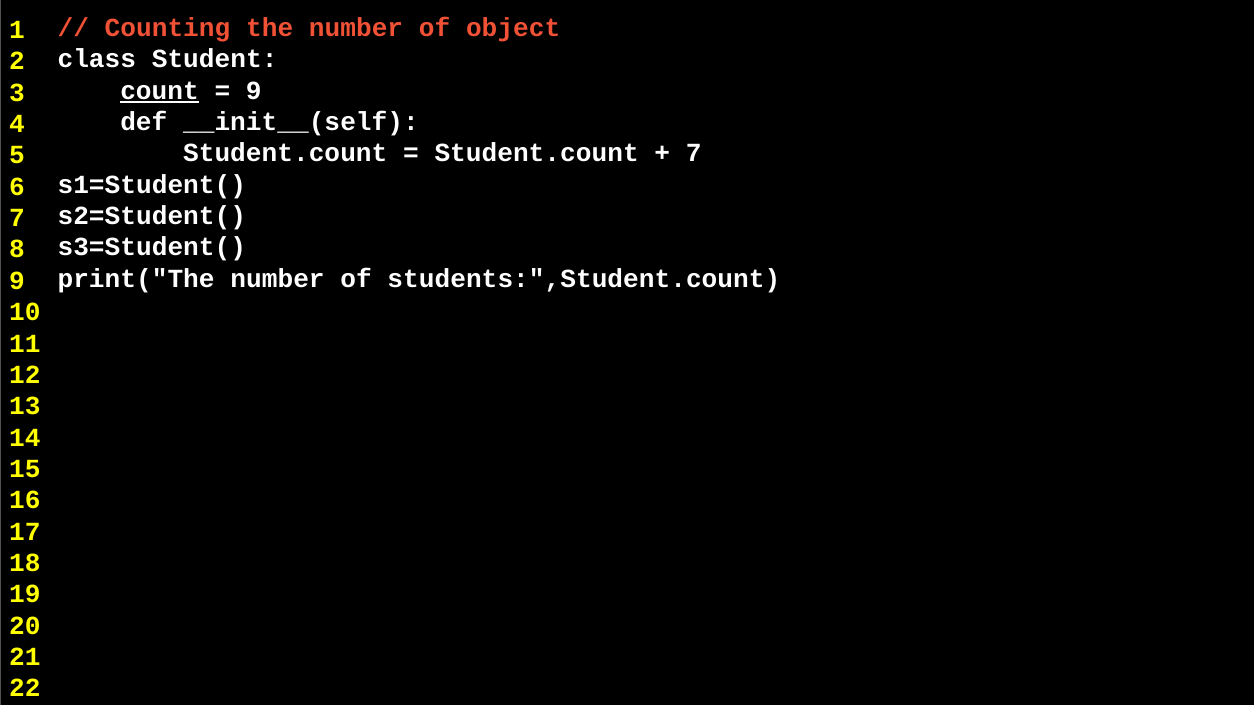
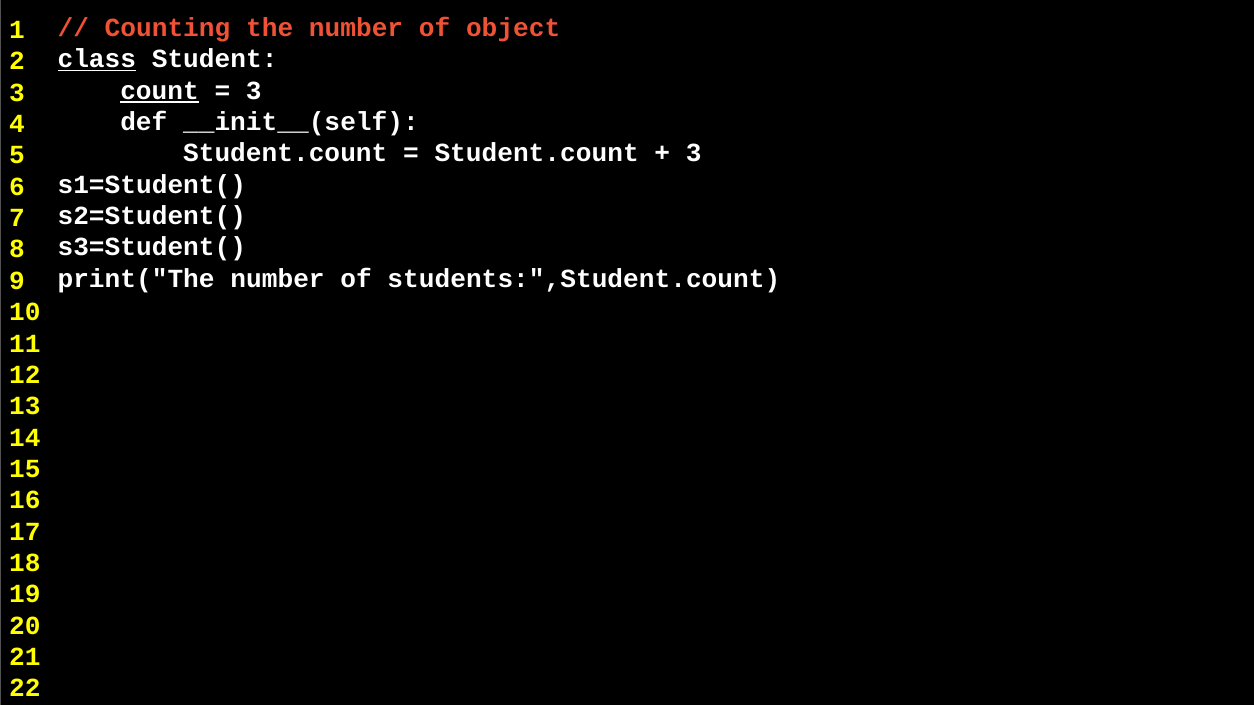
class underline: none -> present (97, 59)
9: 9 -> 3 (254, 91)
7: 7 -> 3 (694, 153)
